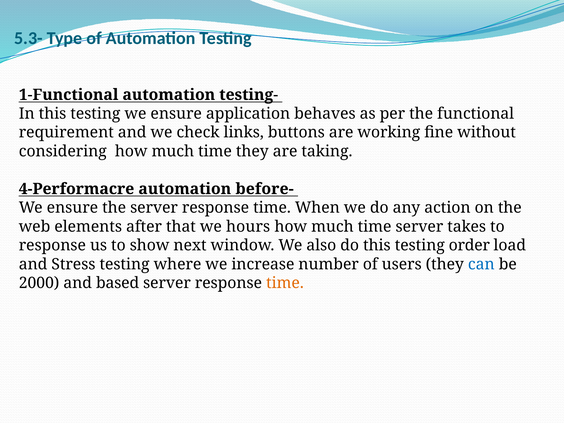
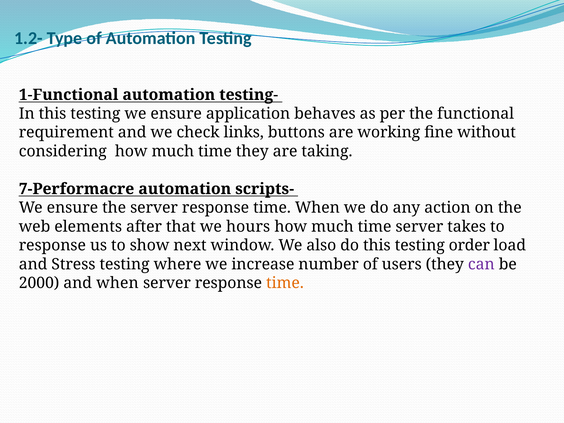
5.3-: 5.3- -> 1.2- (28, 38)
4-Performacre: 4-Performacre -> 7-Performacre (77, 189)
before-: before- -> scripts- (265, 189)
can colour: blue -> purple (481, 264)
and based: based -> when (117, 283)
